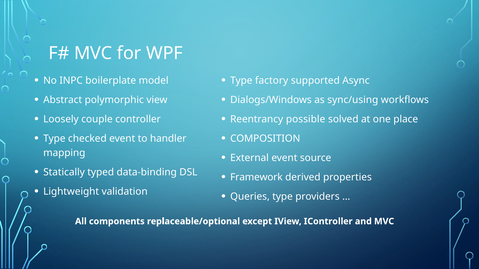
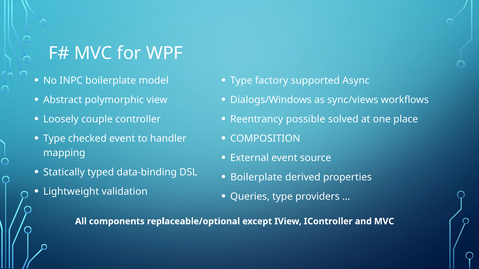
sync/using: sync/using -> sync/views (353, 100)
Framework: Framework -> Boilerplate (256, 177)
